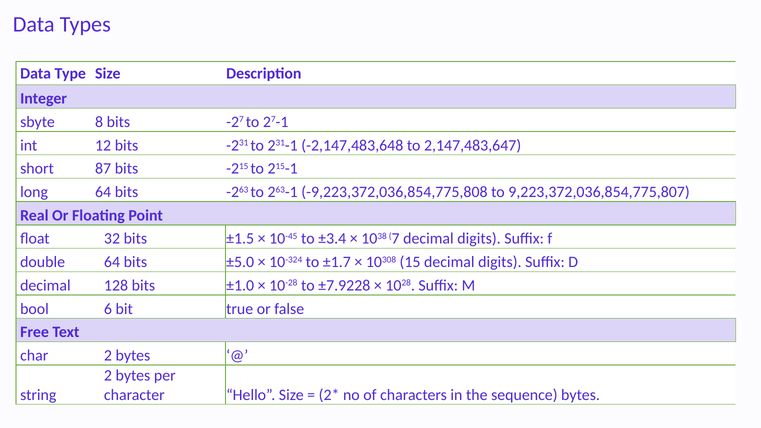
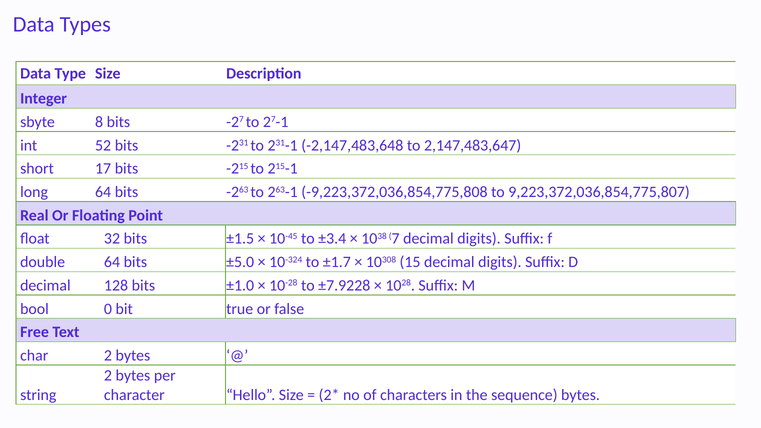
12: 12 -> 52 (103, 145)
87: 87 -> 17 (103, 169)
6: 6 -> 0 (108, 309)
